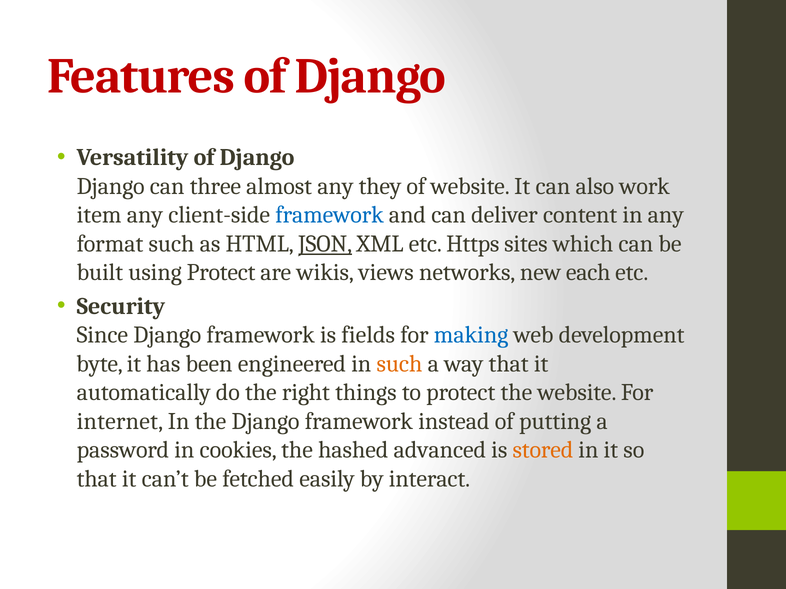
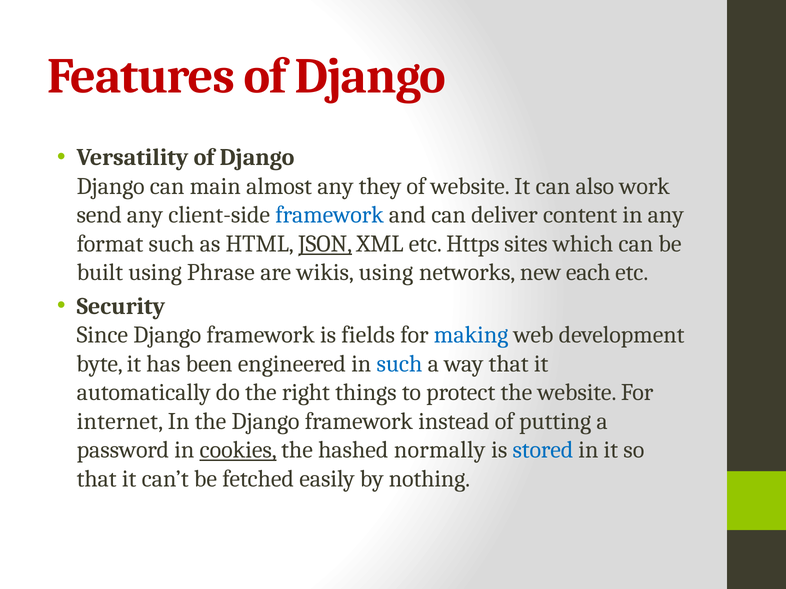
three: three -> main (215, 186)
item: item -> send (99, 215)
using Protect: Protect -> Phrase (221, 273)
wikis views: views -> using (386, 273)
such colour: orange -> blue (399, 364)
cookies underline: none -> present (238, 450)
advanced: advanced -> normally (440, 450)
stored colour: orange -> blue (543, 450)
interact: interact -> nothing (429, 479)
